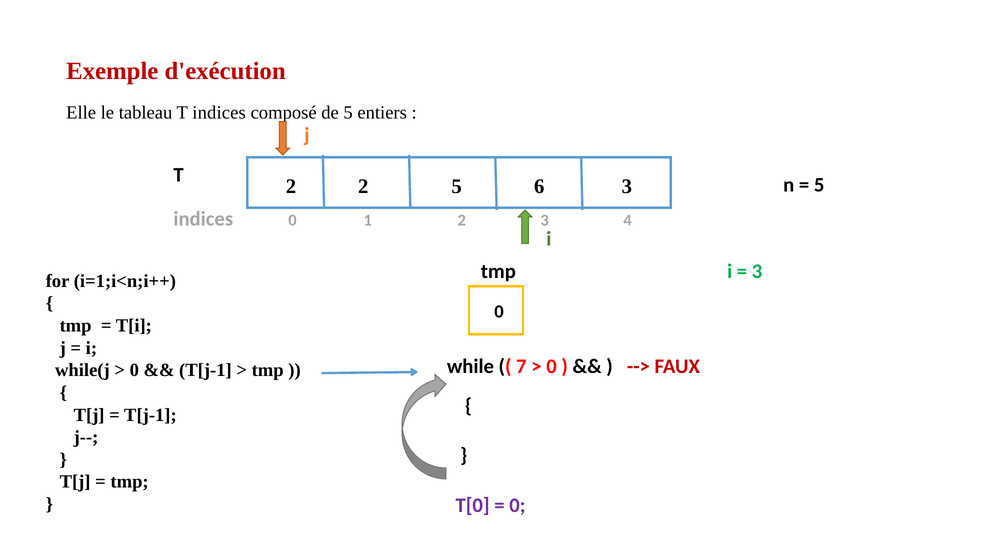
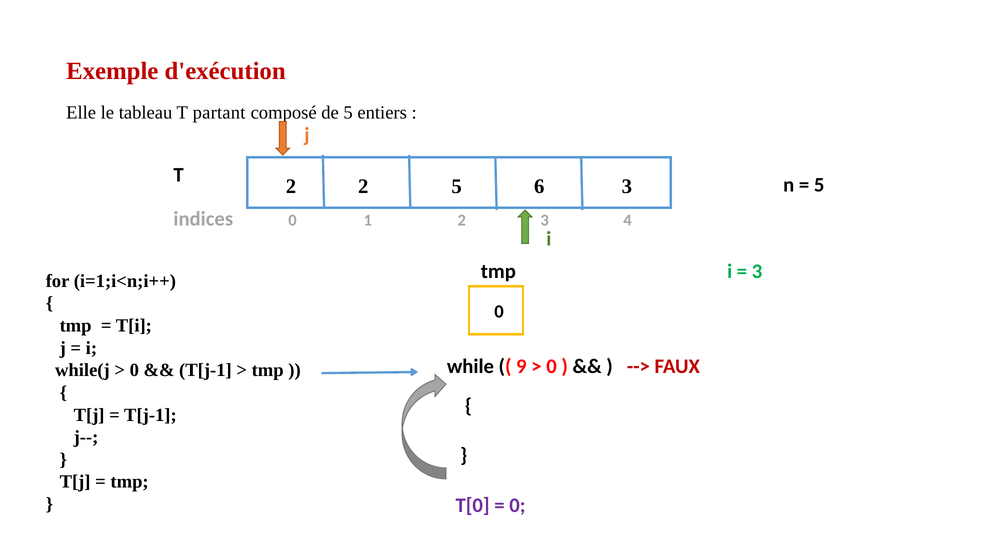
tableau T indices: indices -> partant (219, 113)
7: 7 -> 9 (521, 367)
